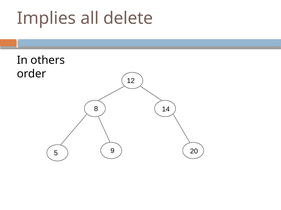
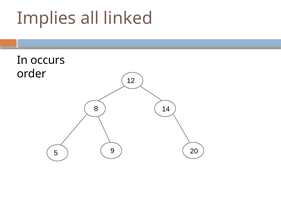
delete: delete -> linked (128, 18)
others: others -> occurs (48, 60)
